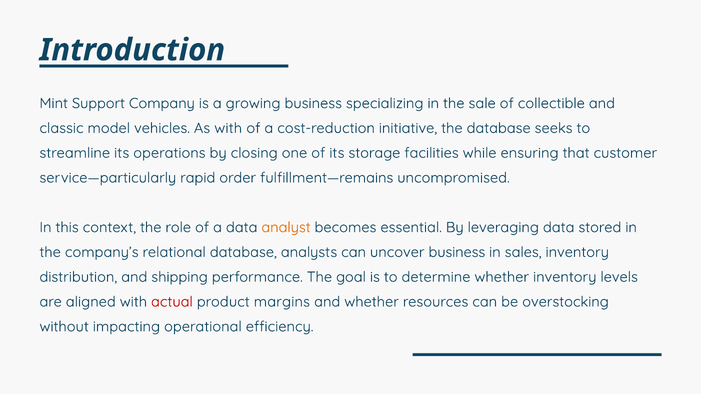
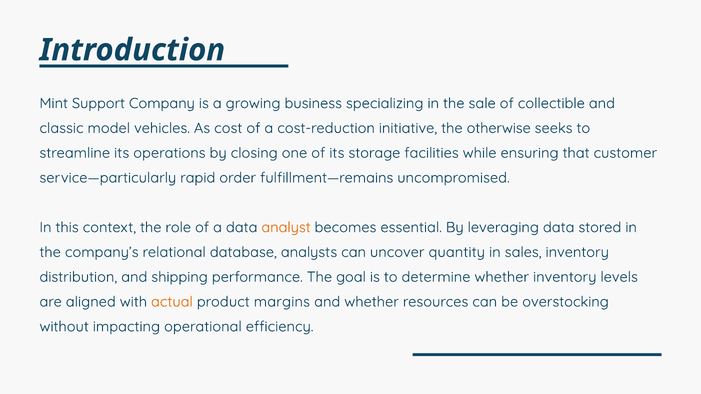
As with: with -> cost (228, 128)
the database: database -> otherwise (499, 128)
uncover business: business -> quantity (457, 252)
actual colour: red -> orange (172, 302)
